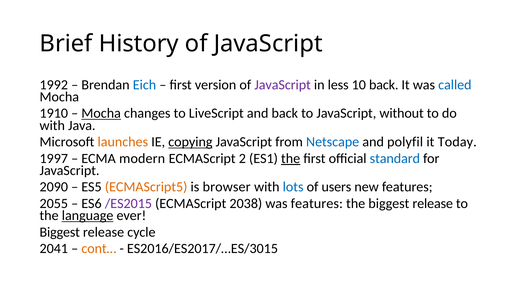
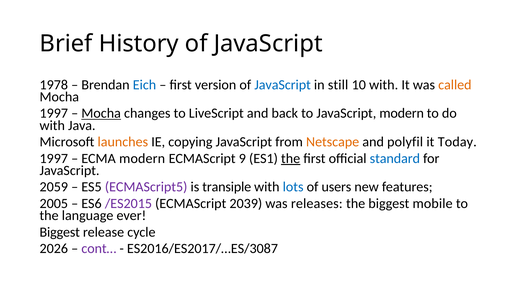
1992: 1992 -> 1978 (54, 85)
JavaScript colour: purple -> blue (283, 85)
less: less -> still (338, 85)
10 back: back -> with (384, 85)
called colour: blue -> orange (455, 85)
1910: 1910 -> 1997 (54, 113)
JavaScript without: without -> modern (402, 113)
copying underline: present -> none (190, 142)
Netscape colour: blue -> orange (333, 142)
2: 2 -> 9 (242, 158)
2090: 2090 -> 2059 (54, 187)
ECMAScript5 colour: orange -> purple (146, 187)
browser: browser -> transiple (227, 187)
2055: 2055 -> 2005 (54, 203)
2038: 2038 -> 2039 (246, 203)
was features: features -> releases (317, 203)
the biggest release: release -> mobile (433, 203)
language underline: present -> none (88, 216)
2041: 2041 -> 2026 (54, 248)
cont… colour: orange -> purple (99, 248)
ES2016/ES2017/…ES/3015: ES2016/ES2017/…ES/3015 -> ES2016/ES2017/…ES/3087 (202, 248)
